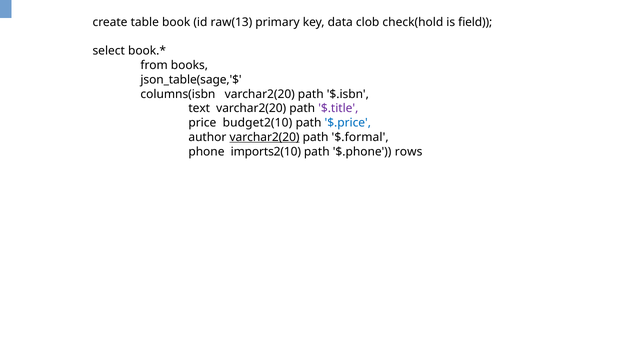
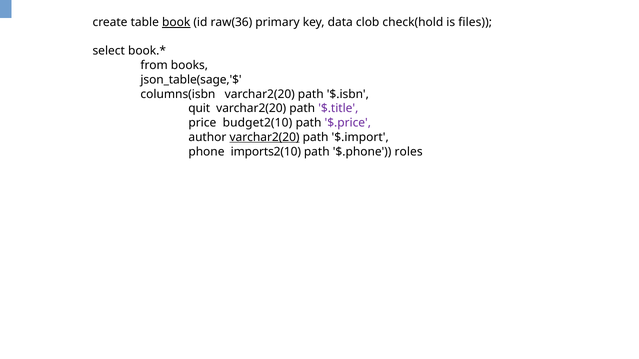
book underline: none -> present (176, 22)
raw(13: raw(13 -> raw(36 (231, 22)
field: field -> files (475, 22)
text: text -> quit (199, 109)
$.price colour: blue -> purple (348, 123)
$.formal: $.formal -> $.import (360, 137)
rows: rows -> roles (409, 152)
